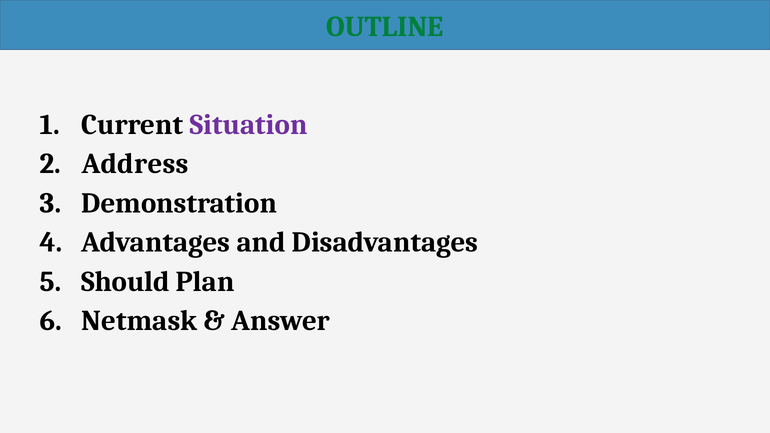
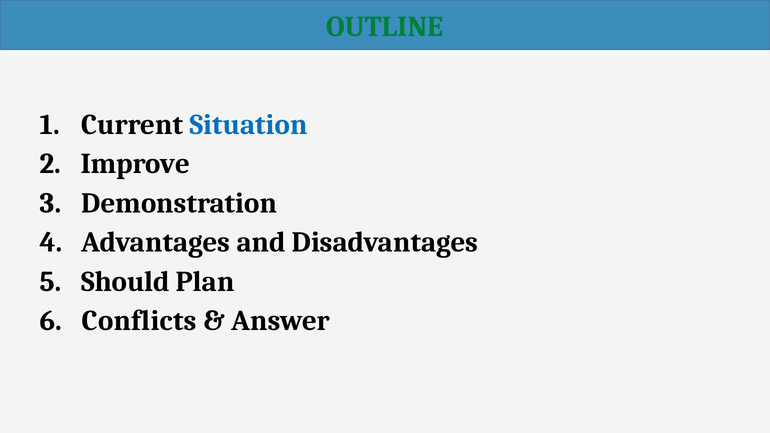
Situation colour: purple -> blue (248, 125)
Address: Address -> Improve (135, 164)
Netmask: Netmask -> Conflicts (139, 321)
